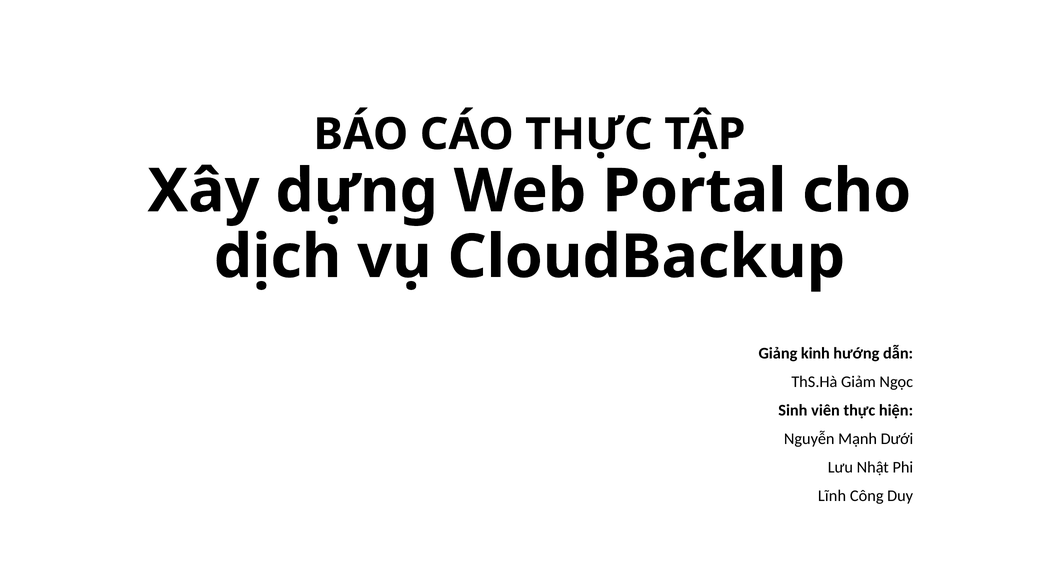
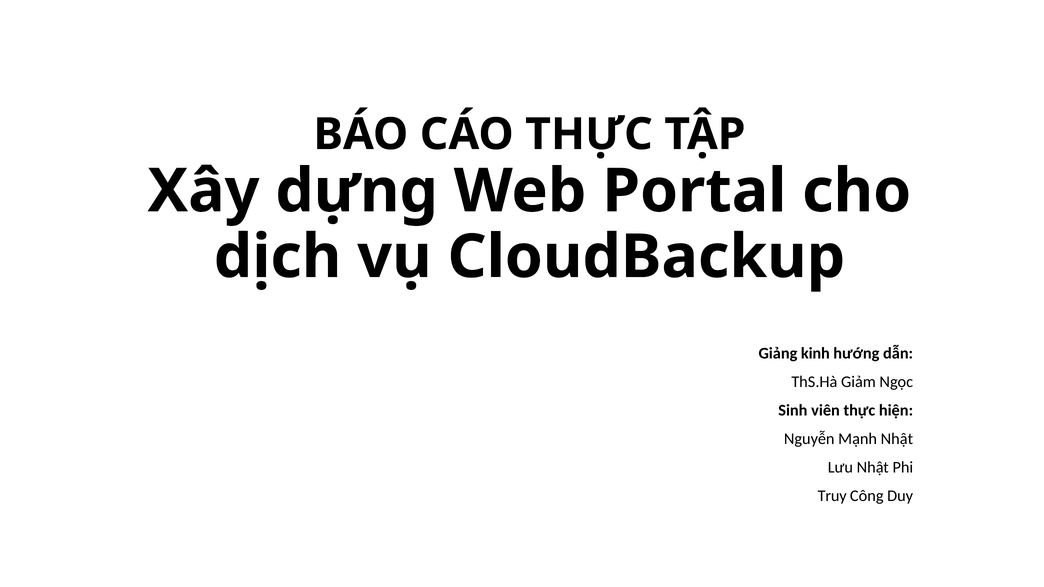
Mạnh Dưới: Dưới -> Nhật (897, 439)
Lĩnh: Lĩnh -> Truy (832, 496)
